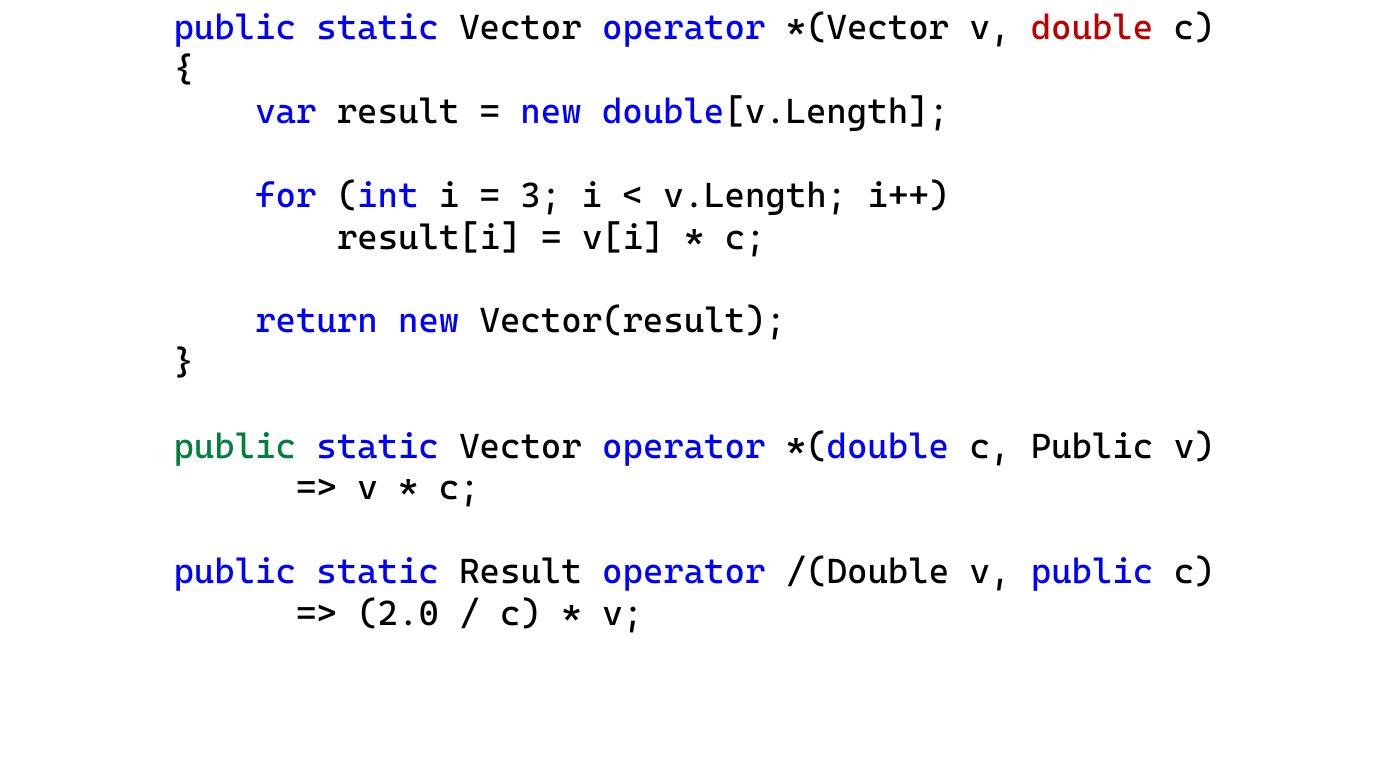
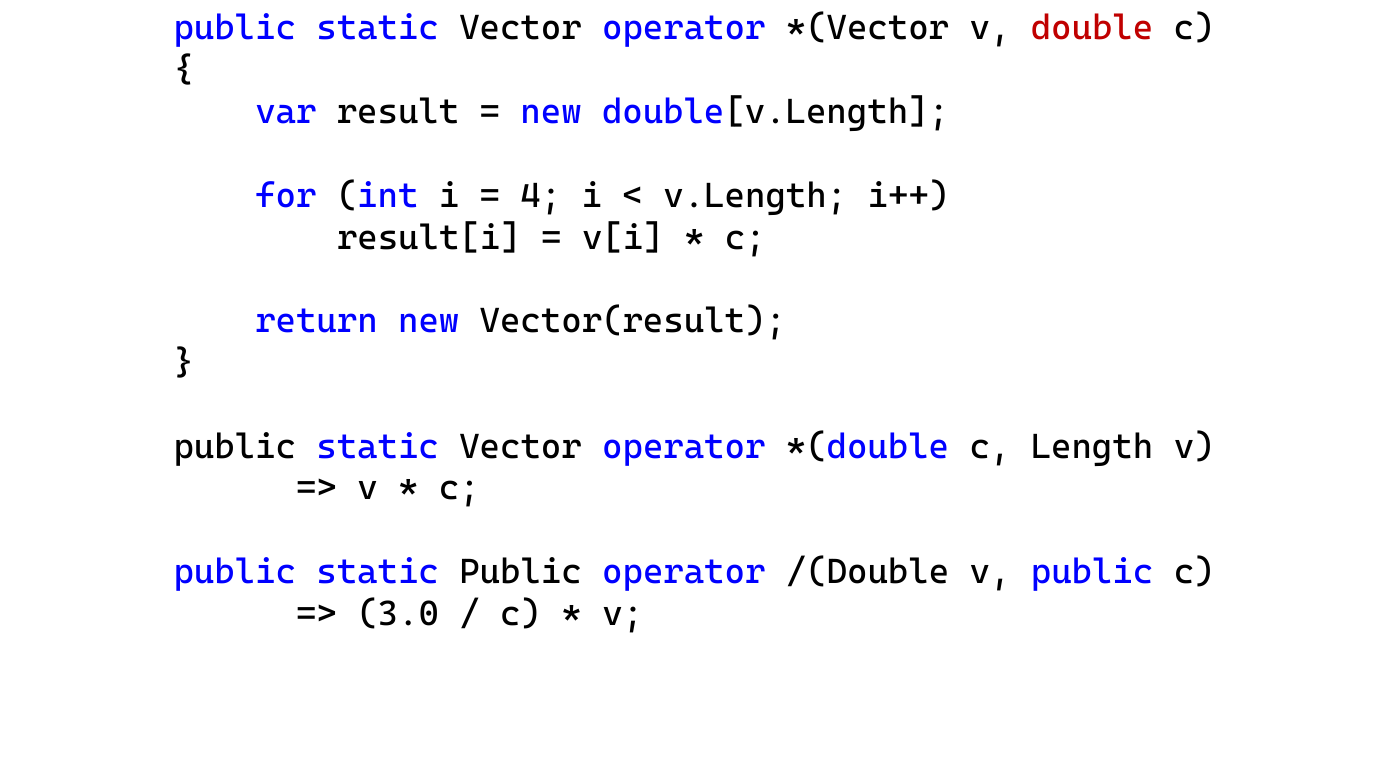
3: 3 -> 4 (541, 196)
public colour: green -> black (235, 447)
Public: Public -> Length (1092, 447)
static Result: Result -> Public (521, 572)
2.0: 2.0 -> 3.0 (398, 614)
